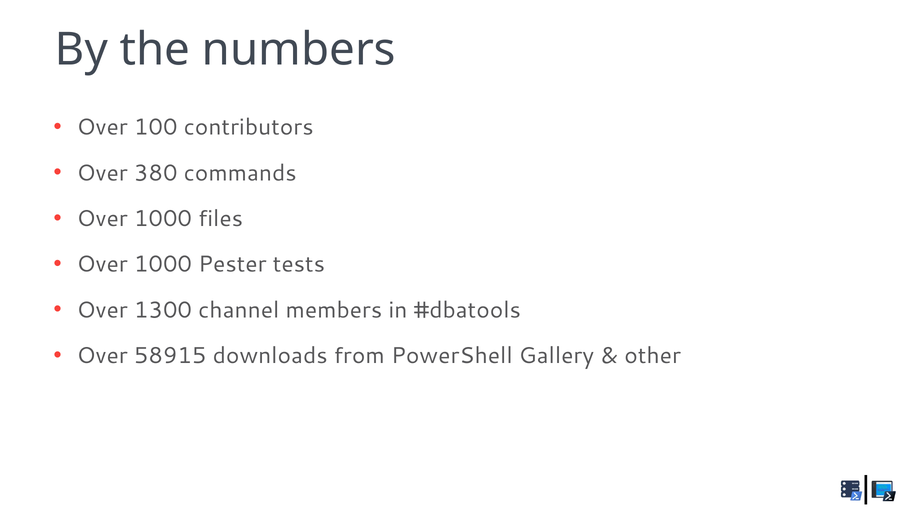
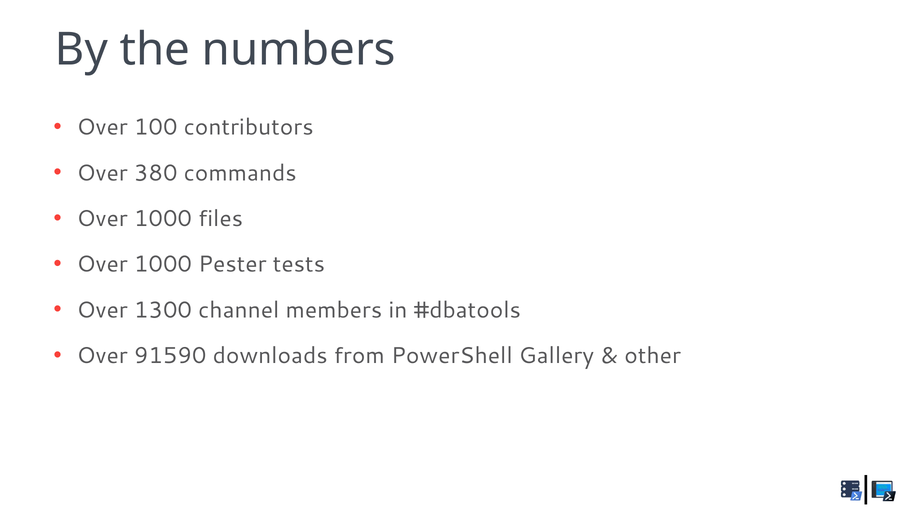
58915: 58915 -> 91590 (170, 356)
